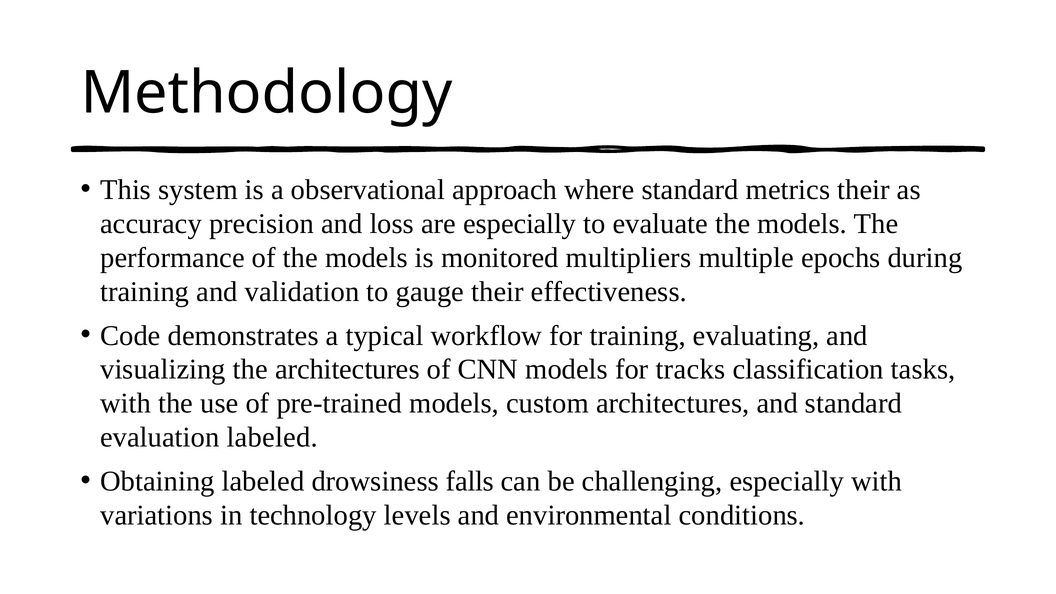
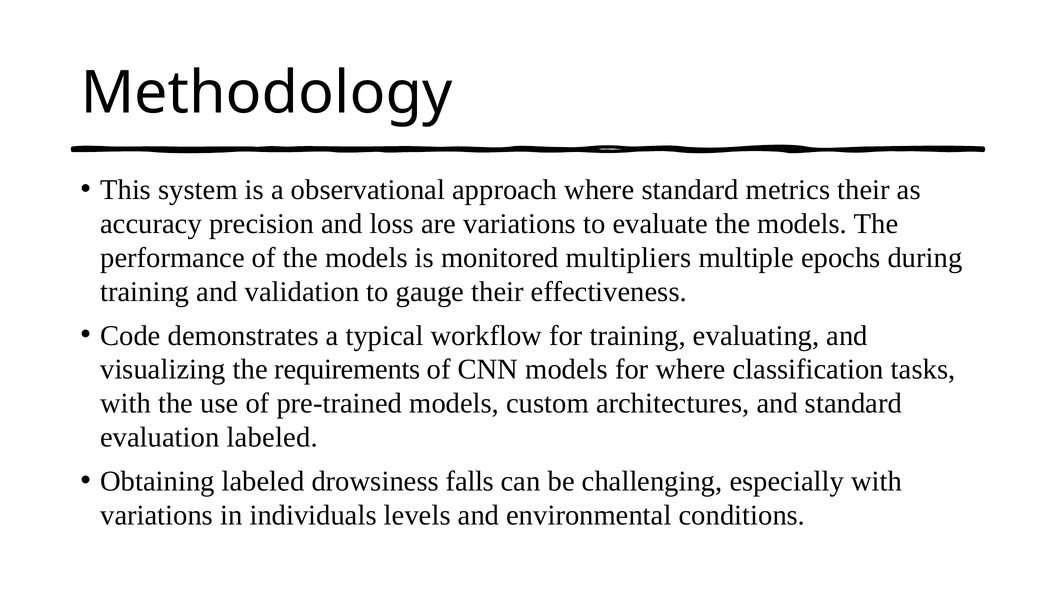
are especially: especially -> variations (520, 224)
the architectures: architectures -> requirements (347, 370)
for tracks: tracks -> where (691, 370)
technology: technology -> individuals (313, 515)
